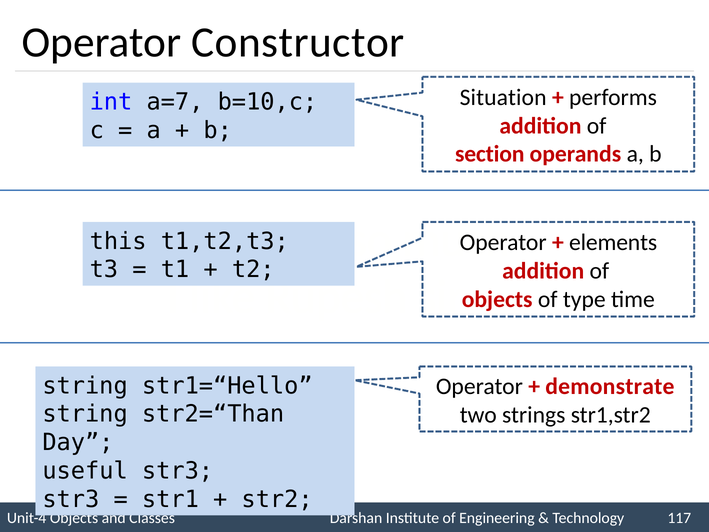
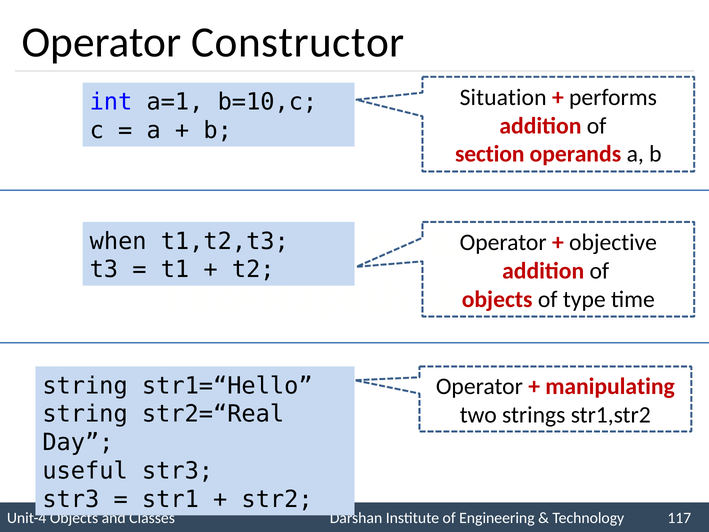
a=7: a=7 -> a=1 (175, 102)
this: this -> when (118, 241)
elements: elements -> objective (613, 242)
demonstrate: demonstrate -> manipulating (610, 386)
str2=“Than: str2=“Than -> str2=“Real (213, 414)
